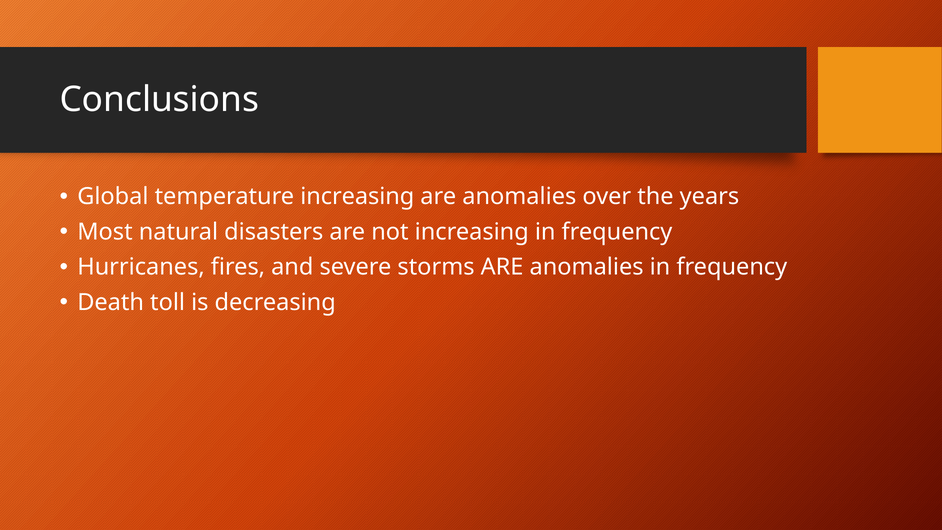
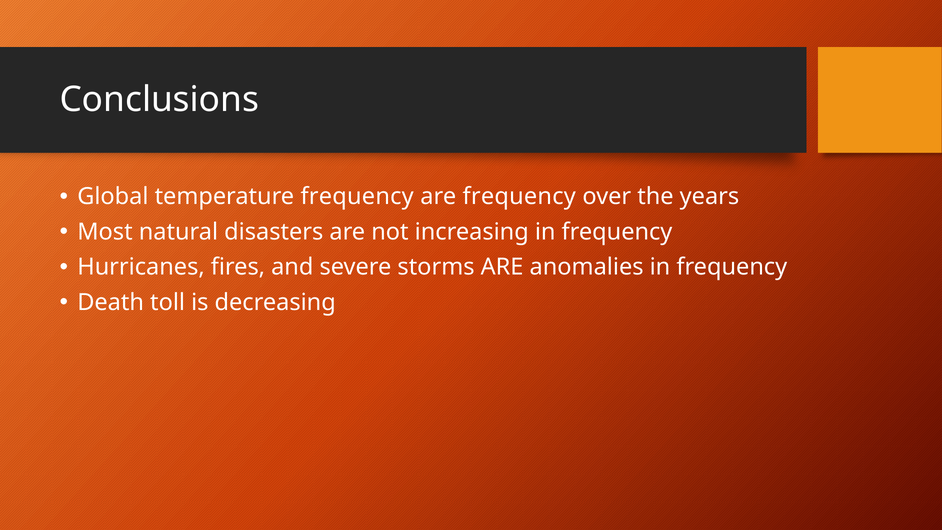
temperature increasing: increasing -> frequency (357, 197)
anomalies: anomalies -> frequency (519, 197)
